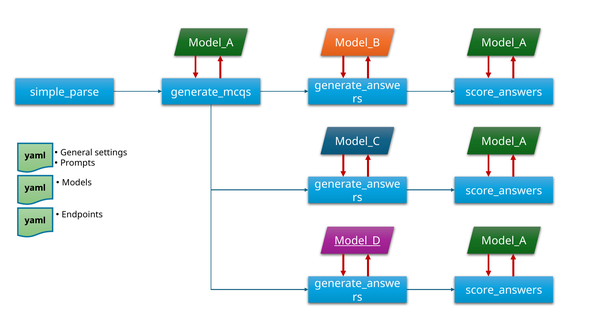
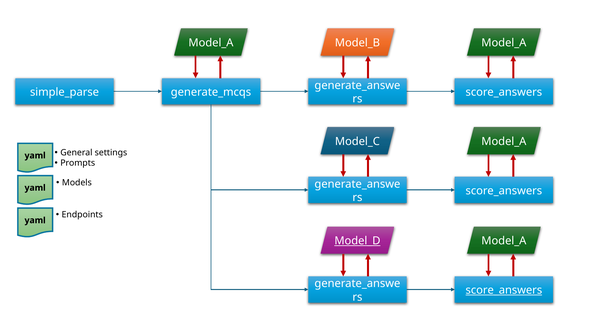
score_answers underline: none -> present (504, 291)
